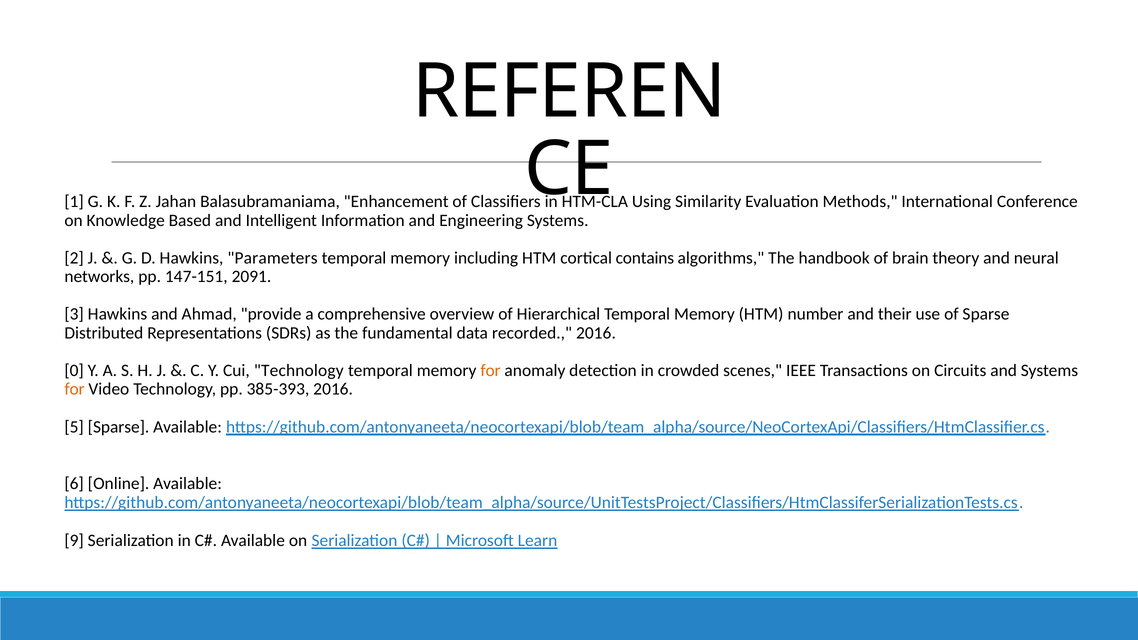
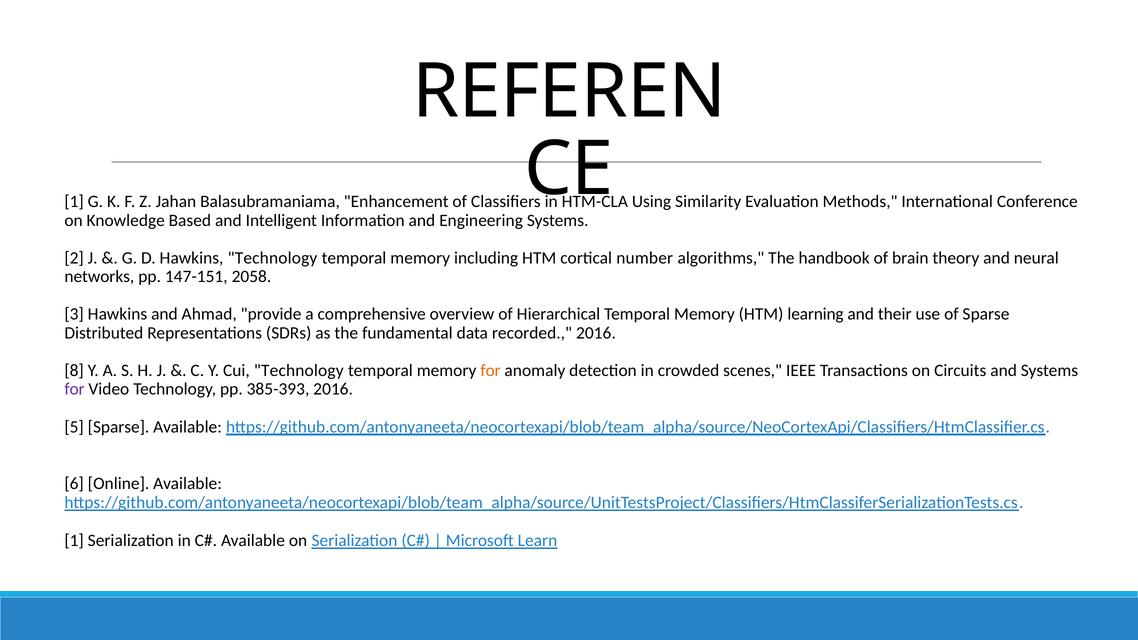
Hawkins Parameters: Parameters -> Technology (272, 258)
contains: contains -> number (645, 258)
2091: 2091 -> 2058 (251, 277)
number: number -> learning (816, 314)
0: 0 -> 8 (74, 371)
for colour: orange -> purple (75, 389)
9: 9 -> 1 (74, 541)
